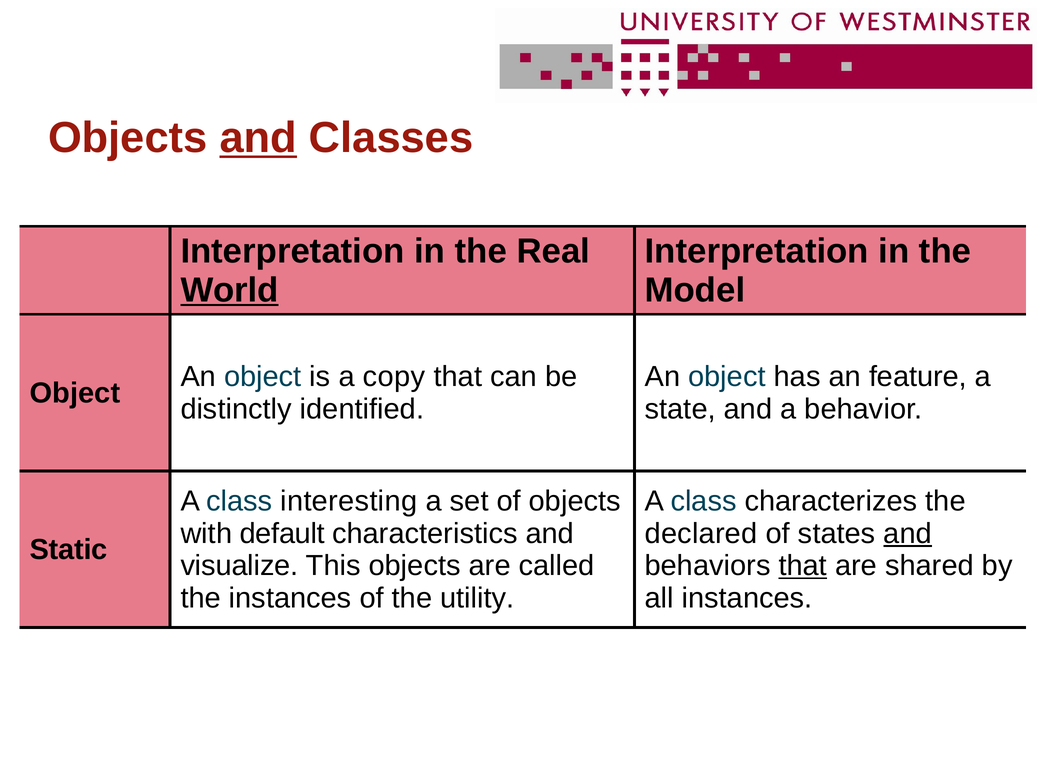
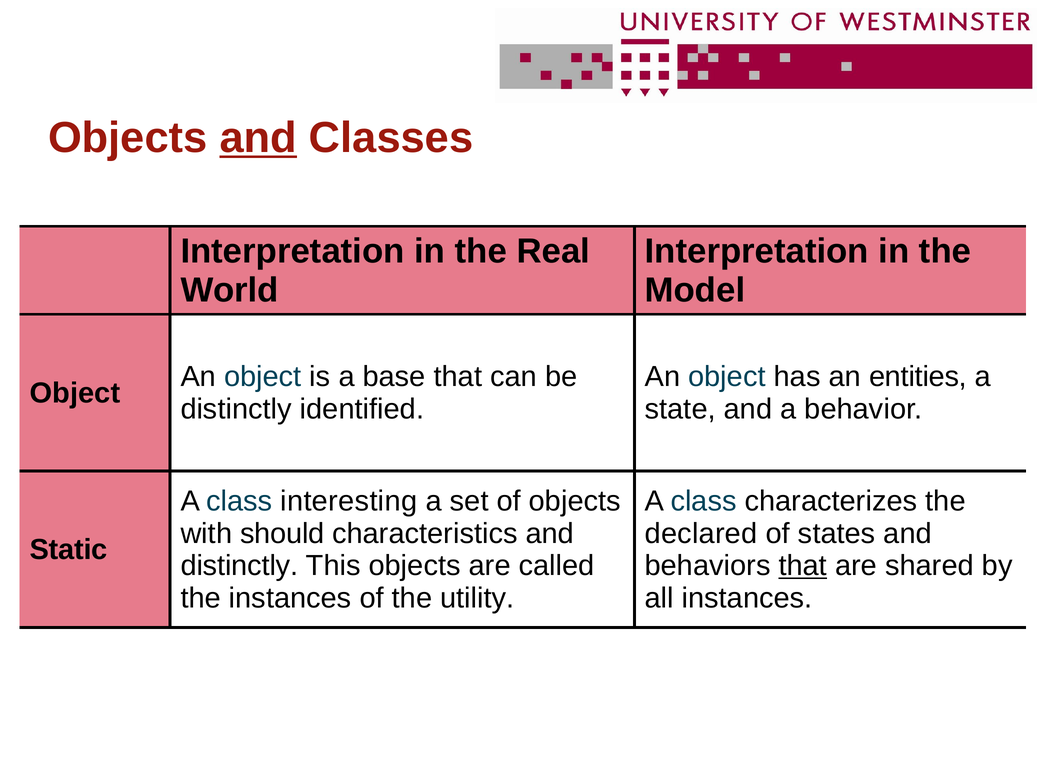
World underline: present -> none (230, 290)
copy: copy -> base (394, 377)
feature: feature -> entities (918, 377)
default: default -> should (282, 534)
and underline: present -> none (908, 534)
visualize: visualize -> distinctly (239, 566)
